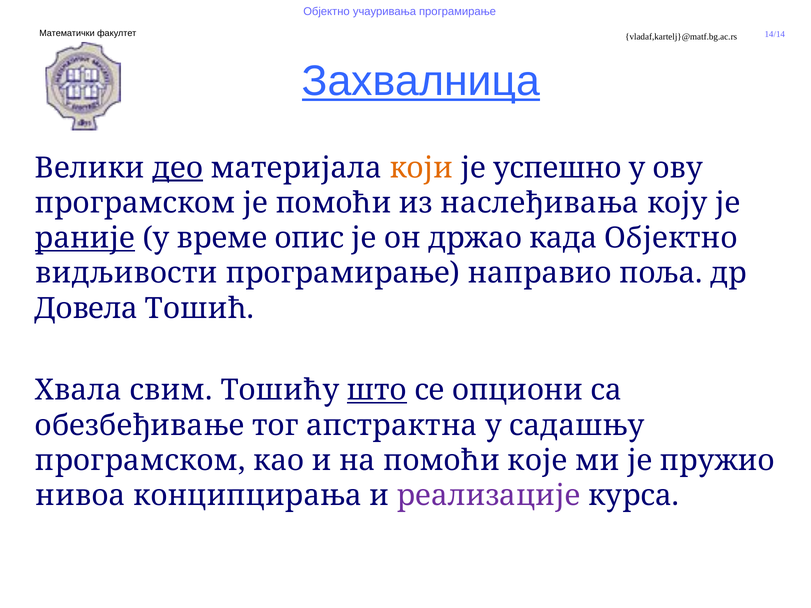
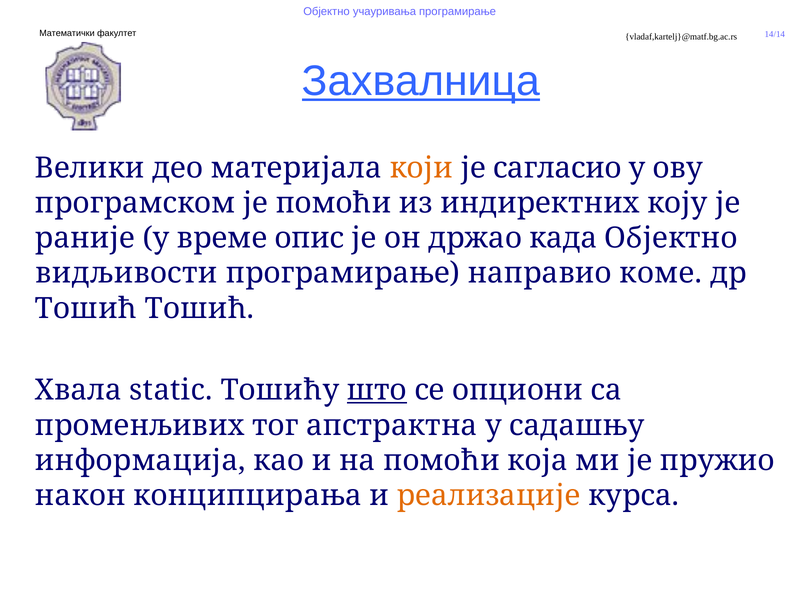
део underline: present -> none (178, 168)
успешно: успешно -> сагласио (557, 168)
наслеђивања: наслеђивања -> индиректних (540, 203)
раније underline: present -> none (85, 238)
поља: поља -> коме (661, 273)
Довела: Довела -> Тошић (86, 309)
свим: свим -> static (171, 390)
обезбеђивање: обезбеђивање -> променљивих (140, 426)
програмском: програмском -> информација (140, 461)
које: које -> која (538, 461)
нивоа: нивоа -> након (80, 496)
реализације colour: purple -> orange (489, 496)
